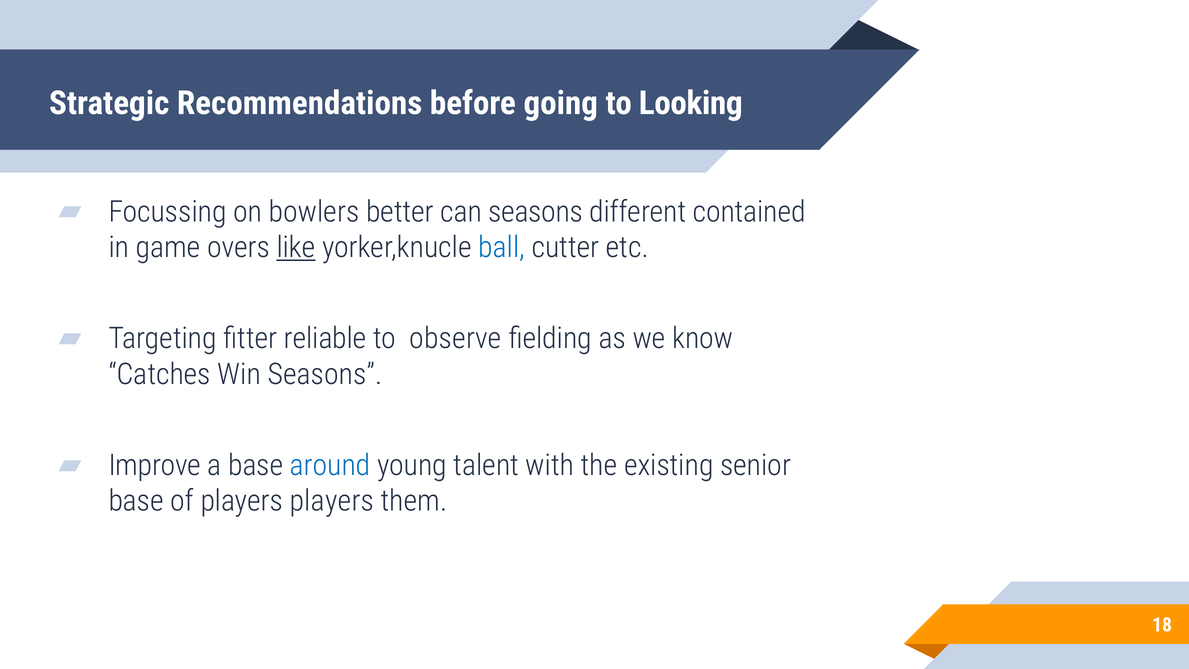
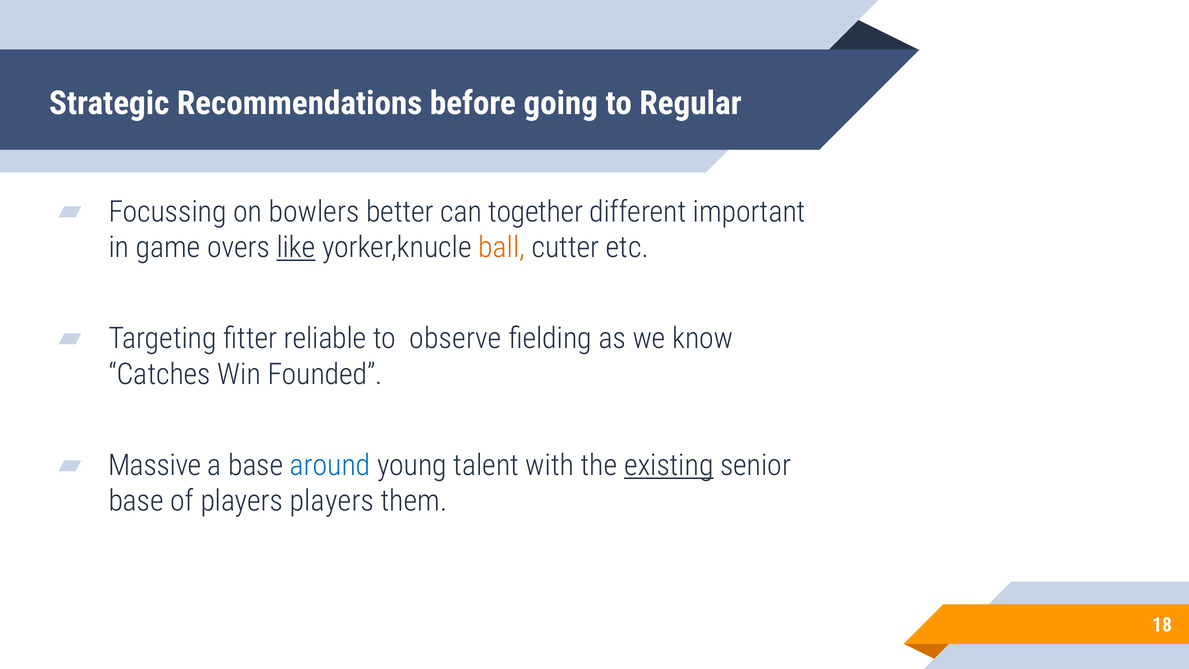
Looking: Looking -> Regular (690, 103)
can seasons: seasons -> together (536, 212)
contained: contained -> important (749, 212)
ball colour: blue -> orange (502, 247)
Win Seasons: Seasons -> Founded (325, 374)
Improve: Improve -> Massive (155, 465)
existing underline: none -> present (669, 465)
